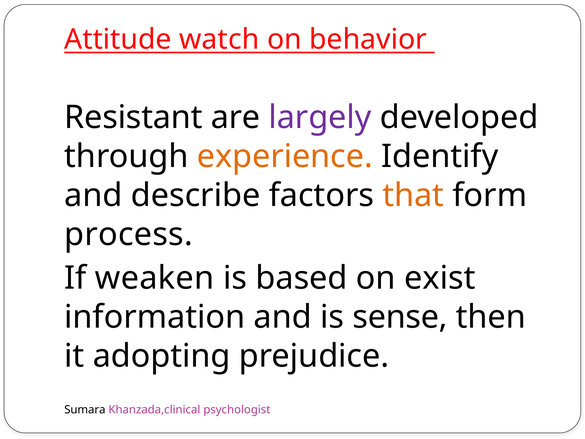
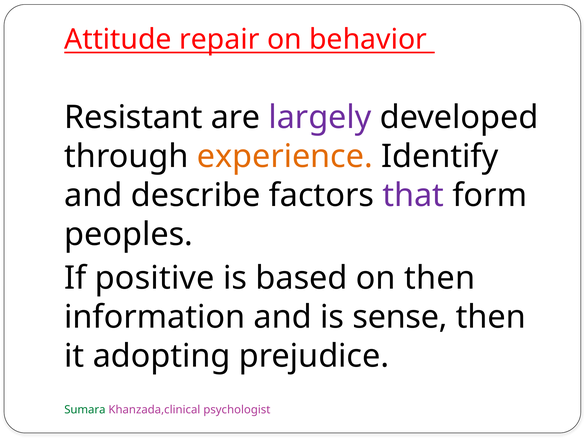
watch: watch -> repair (219, 39)
that colour: orange -> purple (413, 195)
process: process -> peoples (129, 234)
weaken: weaken -> positive (155, 278)
on exist: exist -> then (440, 278)
Sumara colour: black -> green (85, 409)
